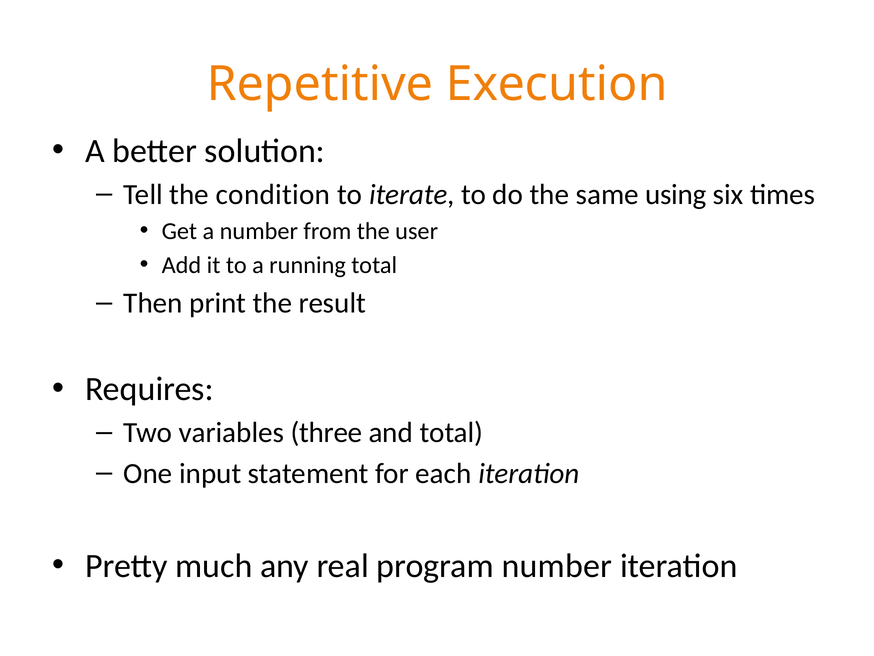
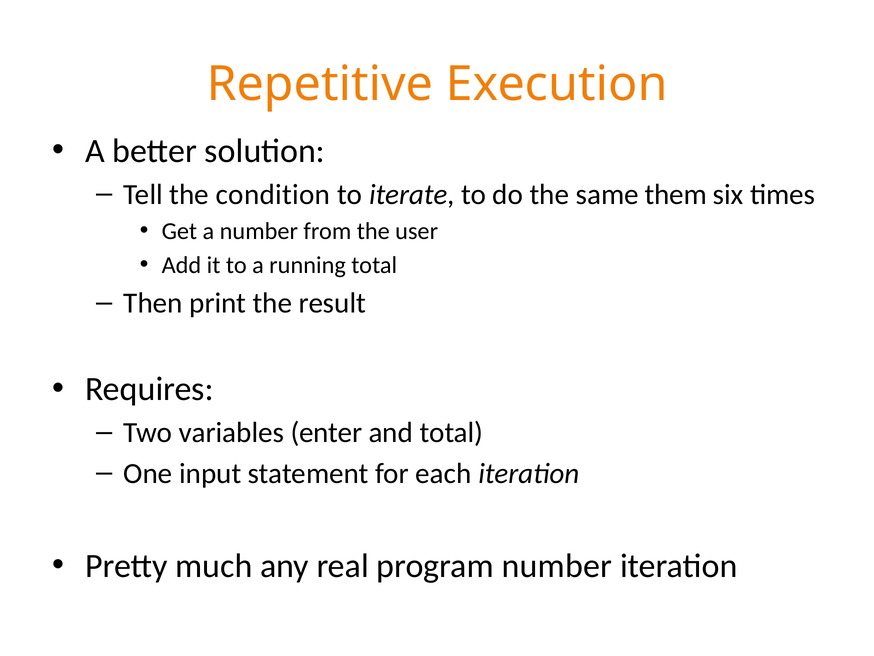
using: using -> them (676, 194)
three: three -> enter (326, 432)
